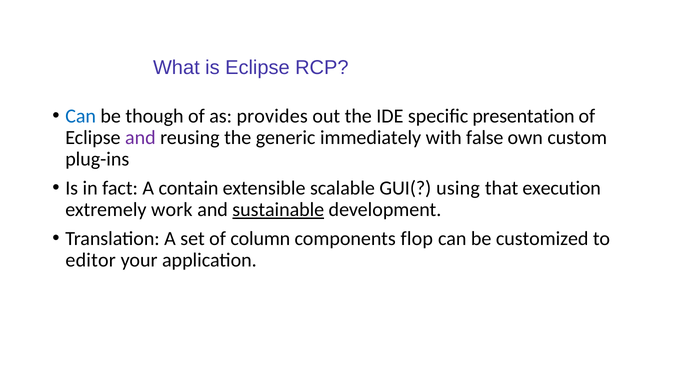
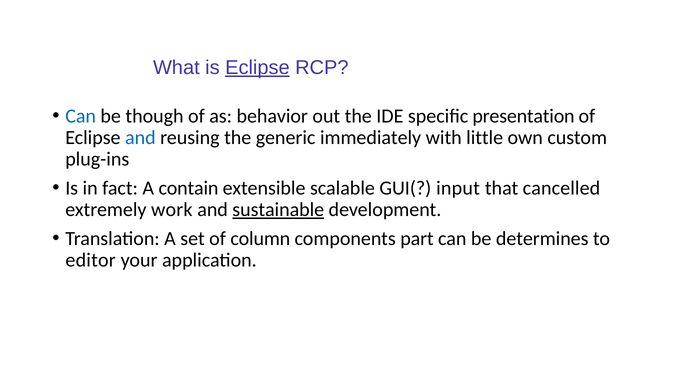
Eclipse underline: none -> present (257, 68)
provides: provides -> behavior (272, 116)
and colour: purple -> blue (140, 138)
false: false -> little (485, 138)
using: using -> input (458, 188)
execution: execution -> cancelled (562, 188)
flop: flop -> part (417, 239)
customized: customized -> determines (542, 239)
